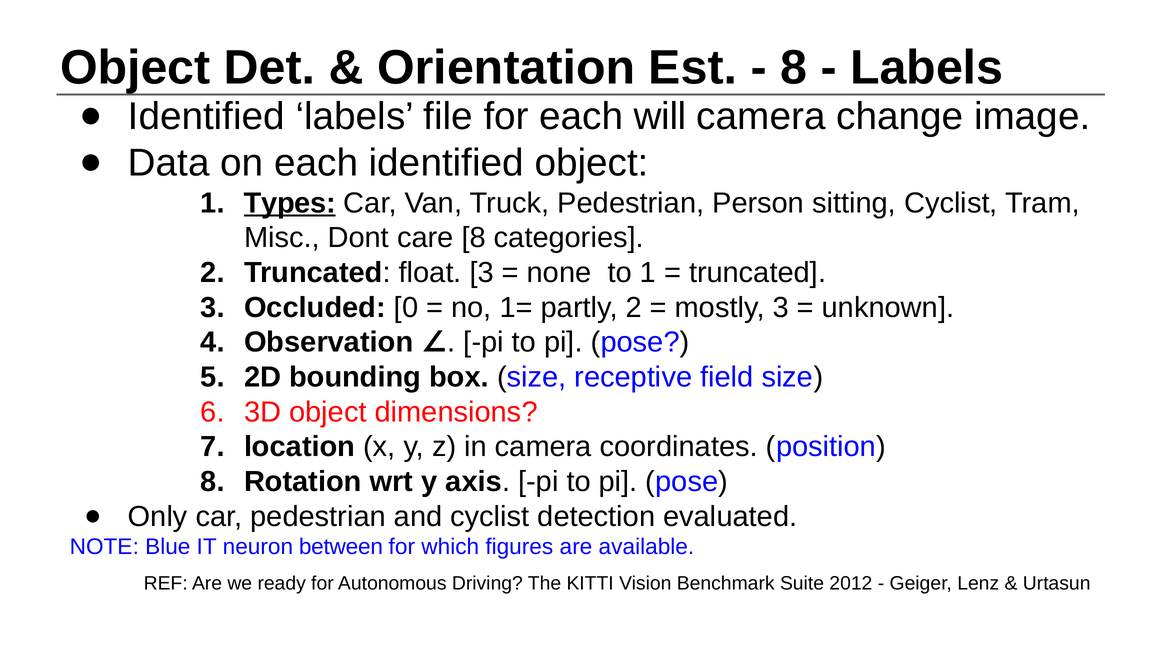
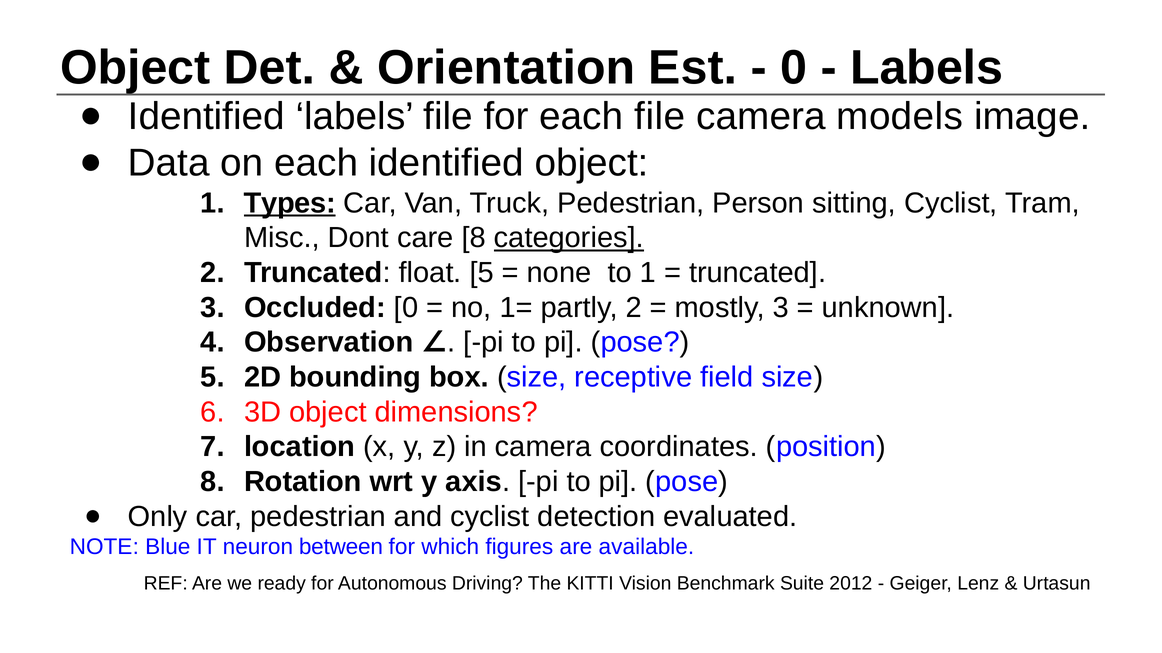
8: 8 -> 0 (794, 68)
each will: will -> file (660, 117)
change: change -> models (900, 117)
categories underline: none -> present (569, 238)
float 3: 3 -> 5 (482, 273)
